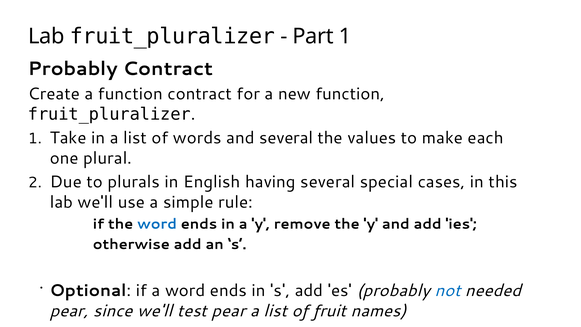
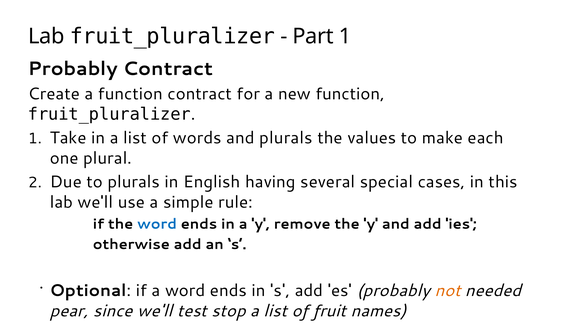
and several: several -> plurals (286, 138)
not colour: blue -> orange (448, 290)
test pear: pear -> stop (229, 311)
